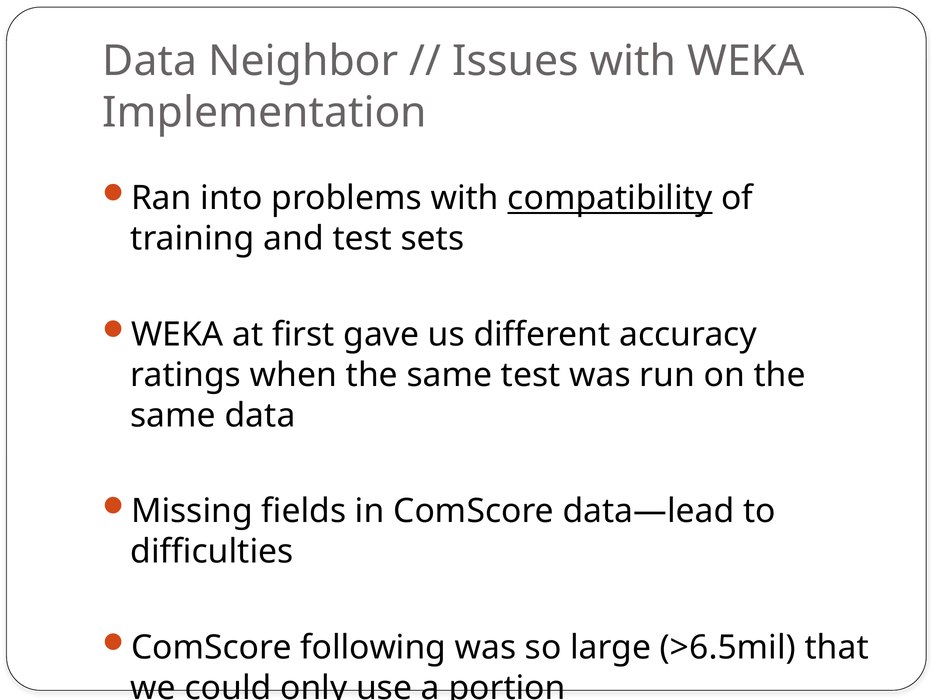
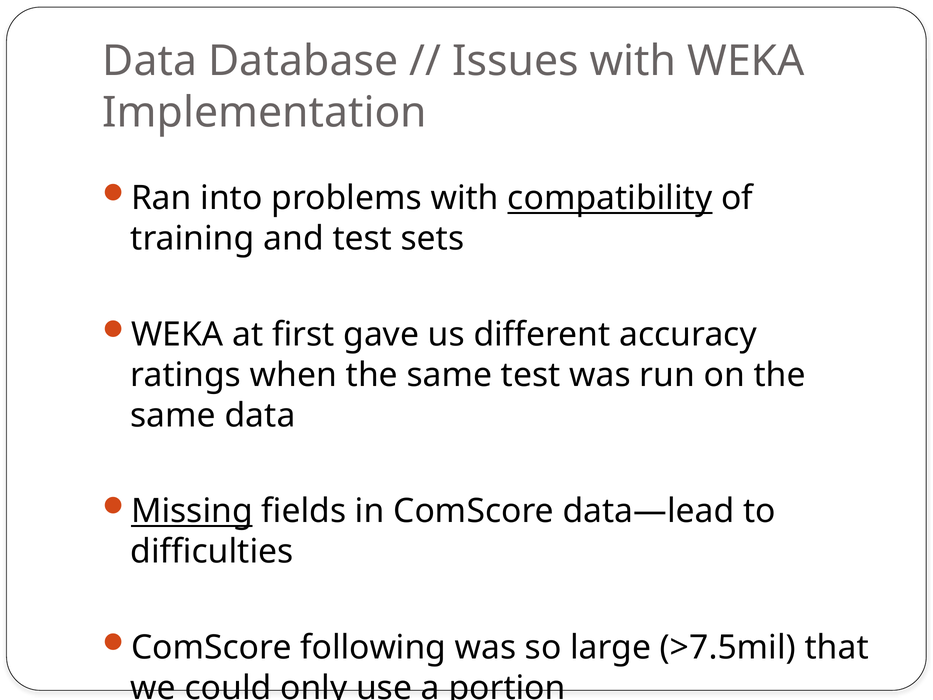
Neighbor: Neighbor -> Database (303, 61)
Missing underline: none -> present (192, 511)
>6.5mil: >6.5mil -> >7.5mil (728, 647)
